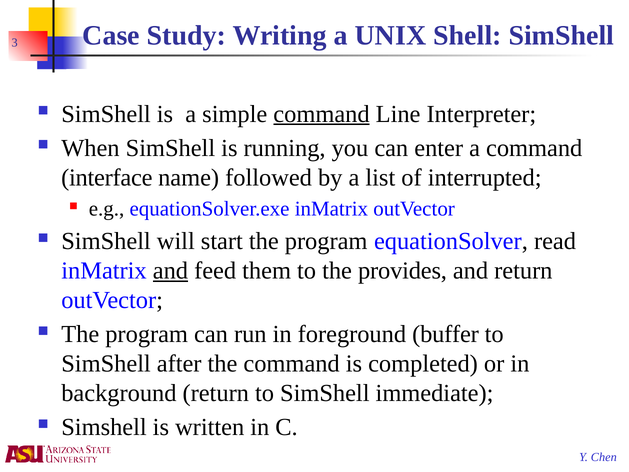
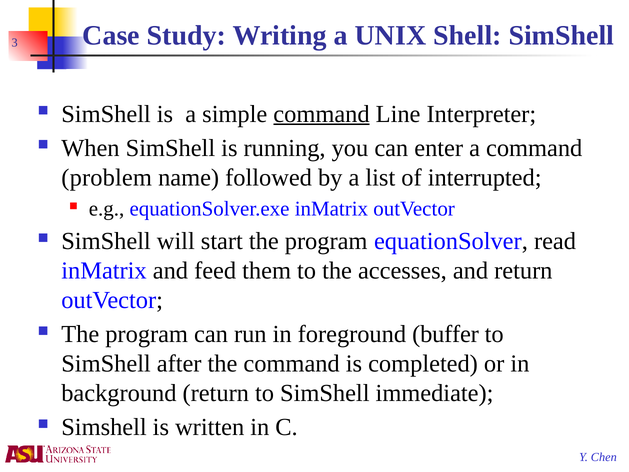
interface: interface -> problem (107, 178)
and underline: present -> none (170, 271)
provides: provides -> accesses (402, 271)
